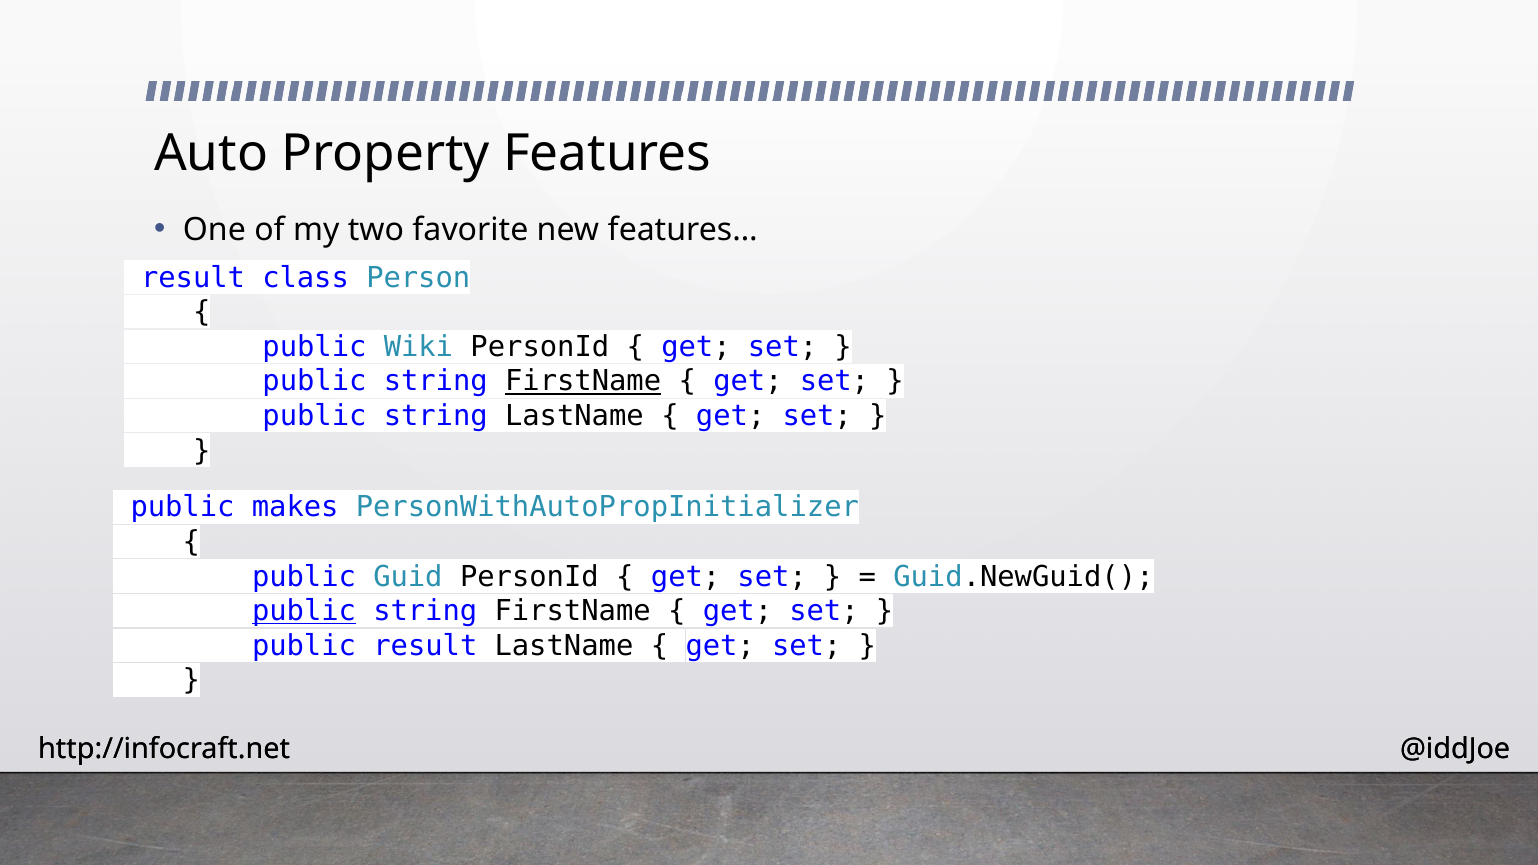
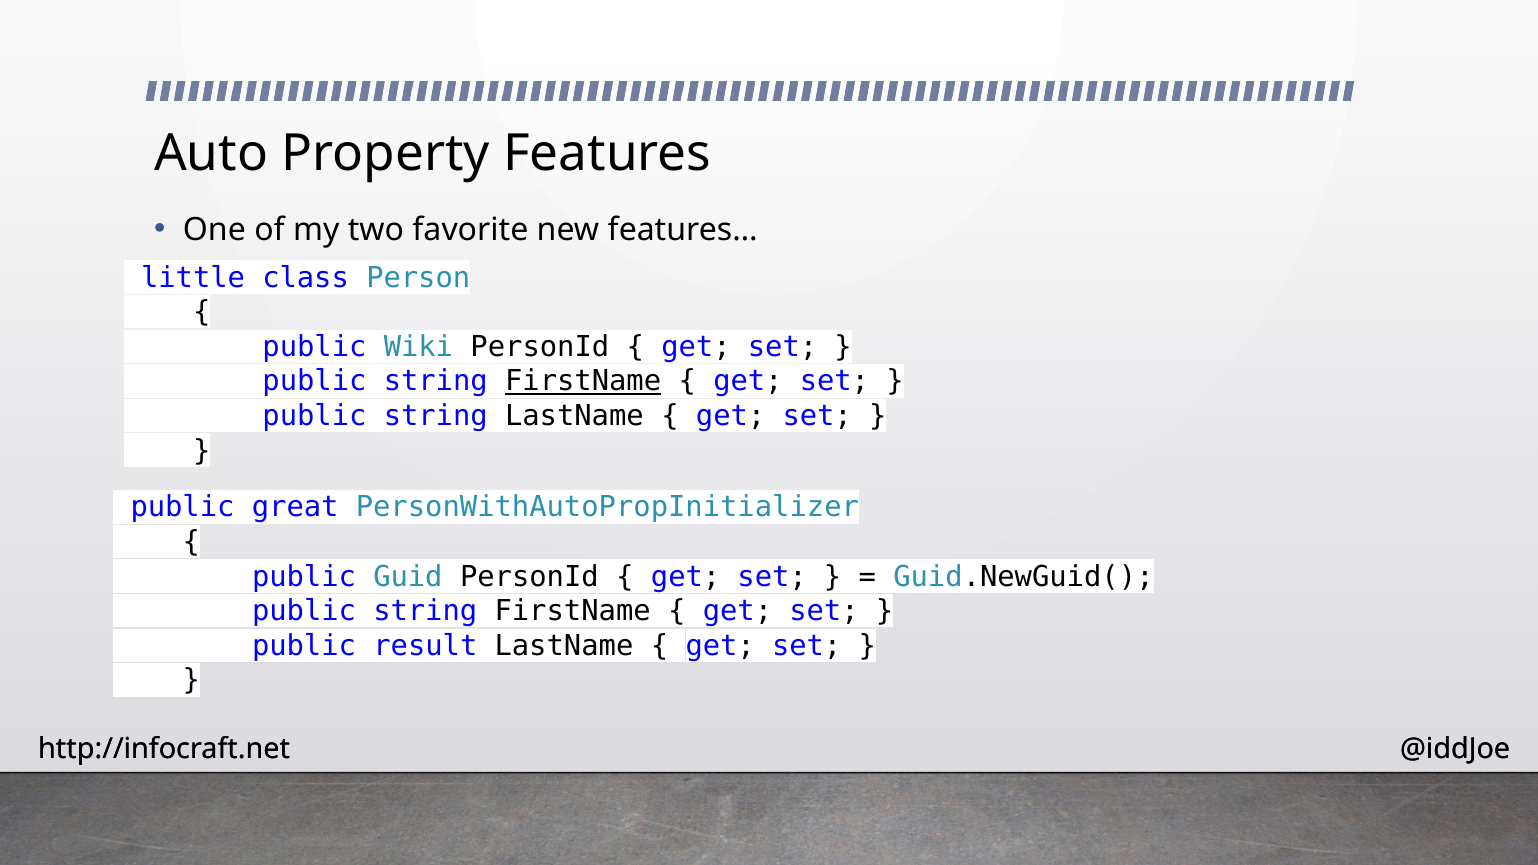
result: result -> little (193, 278)
makes: makes -> great (295, 507)
public underline: present -> none (304, 611)
